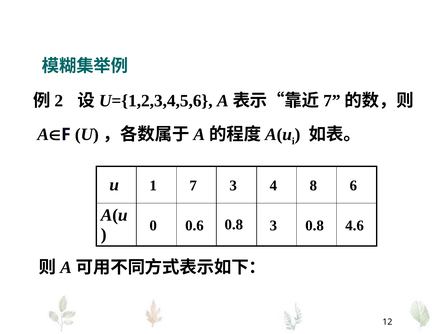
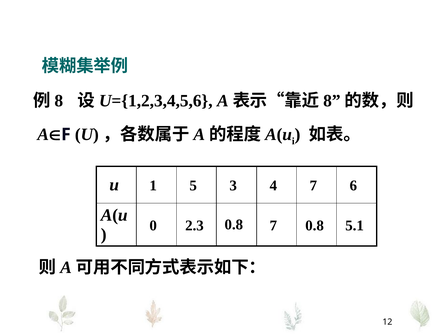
2: 2 -> 8 (59, 101)
7: 7 -> 8 (332, 101)
1 7: 7 -> 5 (193, 186)
4 8: 8 -> 7 (313, 186)
0.6: 0.6 -> 2.3 (194, 225)
0.8 3: 3 -> 7 (273, 225)
4.6: 4.6 -> 5.1 (355, 225)
